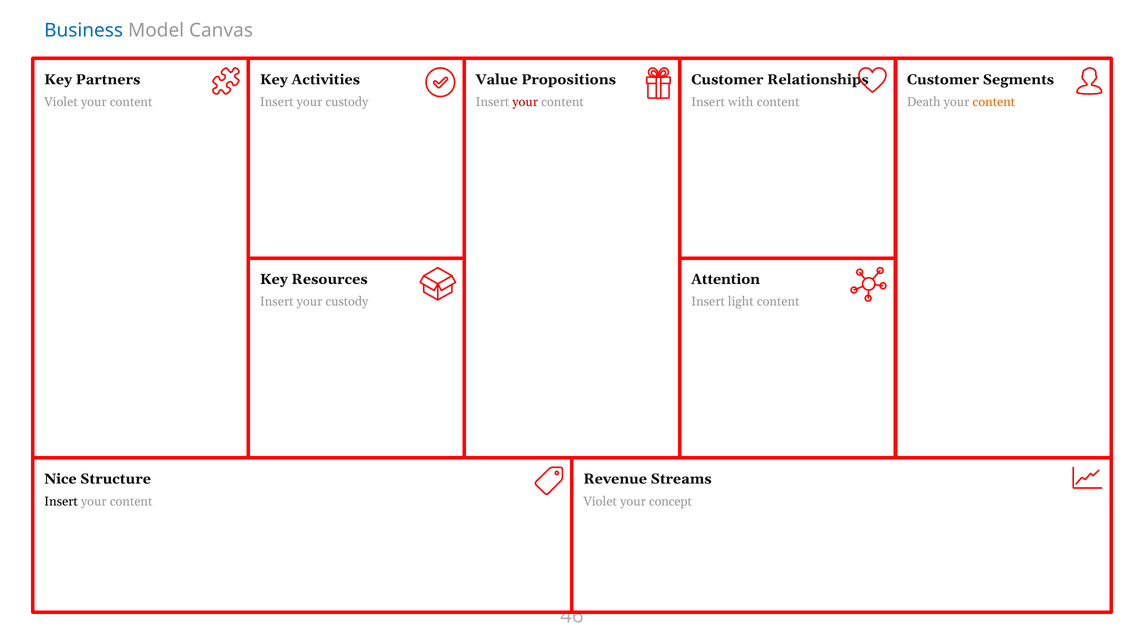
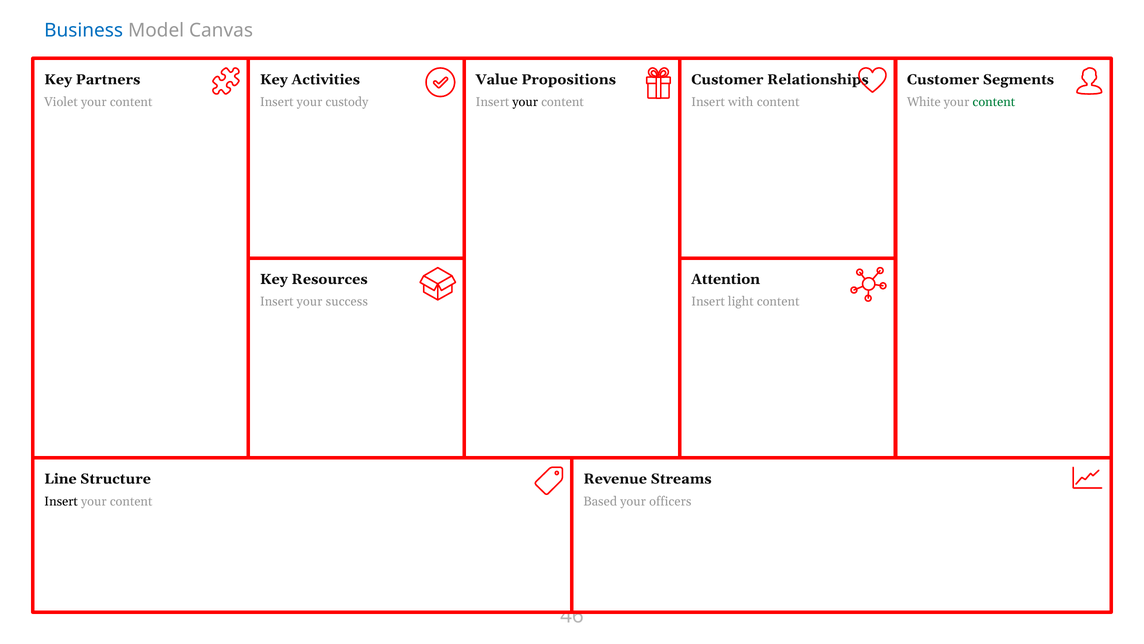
your colour: red -> black (525, 102)
Death: Death -> White (924, 102)
content colour: orange -> green (994, 102)
custody: custody -> success (347, 301)
Nice: Nice -> Line (60, 479)
Violet: Violet -> Based (600, 501)
concept: concept -> officers (670, 501)
